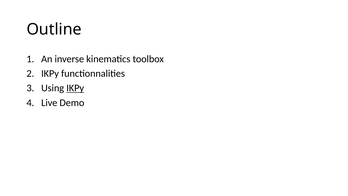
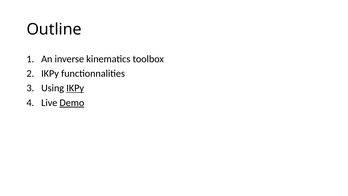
Demo underline: none -> present (72, 103)
